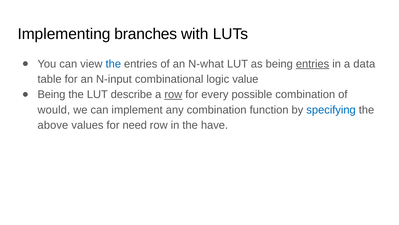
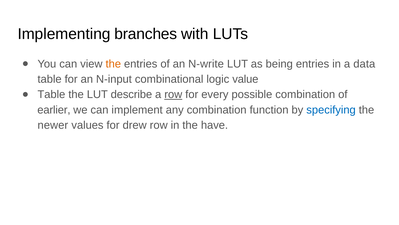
the colour: blue -> orange (113, 64)
N-what: N-what -> N-write (206, 64)
entries underline: present -> none (313, 64)
Being: Being -> Table (51, 94)
would: would -> earlier (54, 110)
above: above -> newer (53, 125)
need: need -> drew (135, 125)
